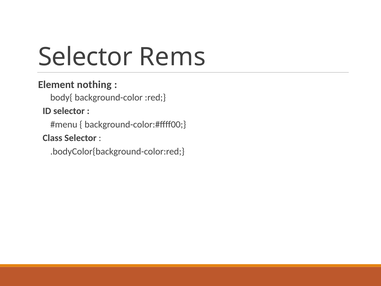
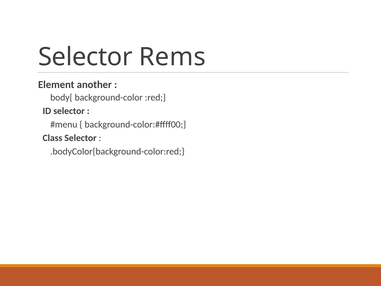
nothing: nothing -> another (94, 84)
